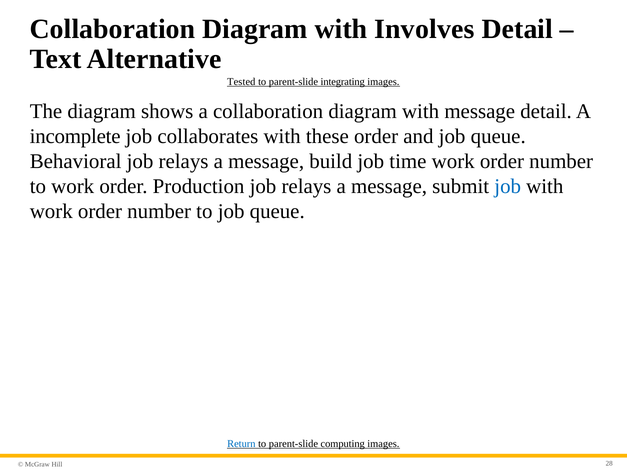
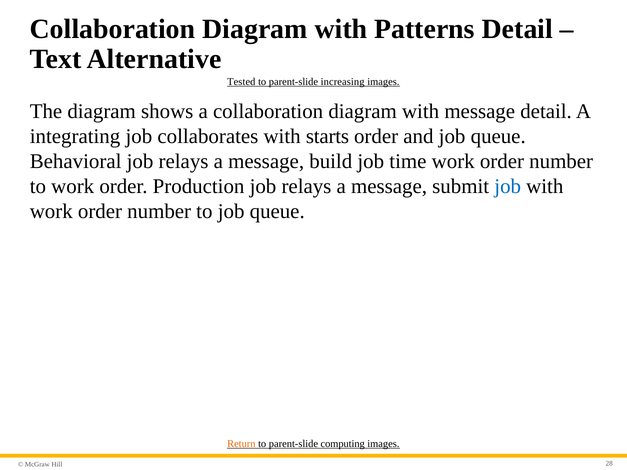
Involves: Involves -> Patterns (425, 29)
integrating: integrating -> increasing (343, 82)
incomplete: incomplete -> integrating (75, 136)
these: these -> starts (327, 136)
Return colour: blue -> orange (241, 444)
